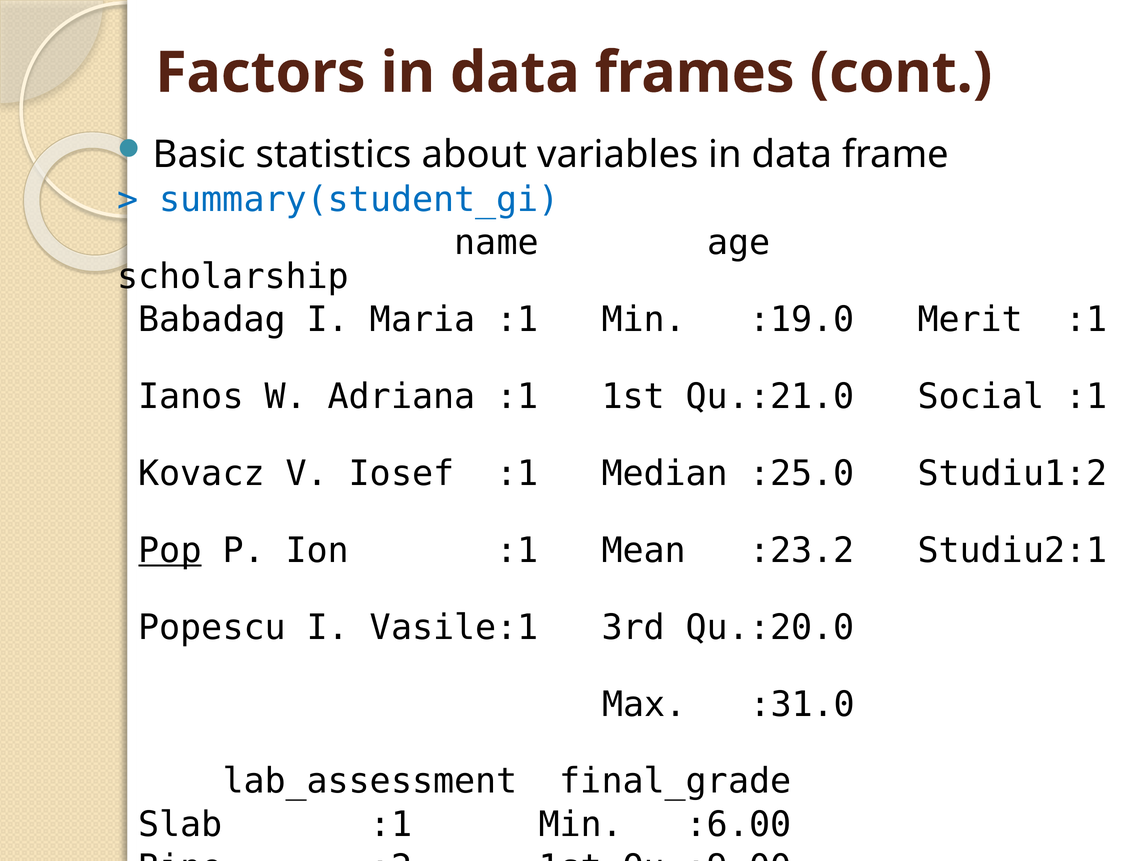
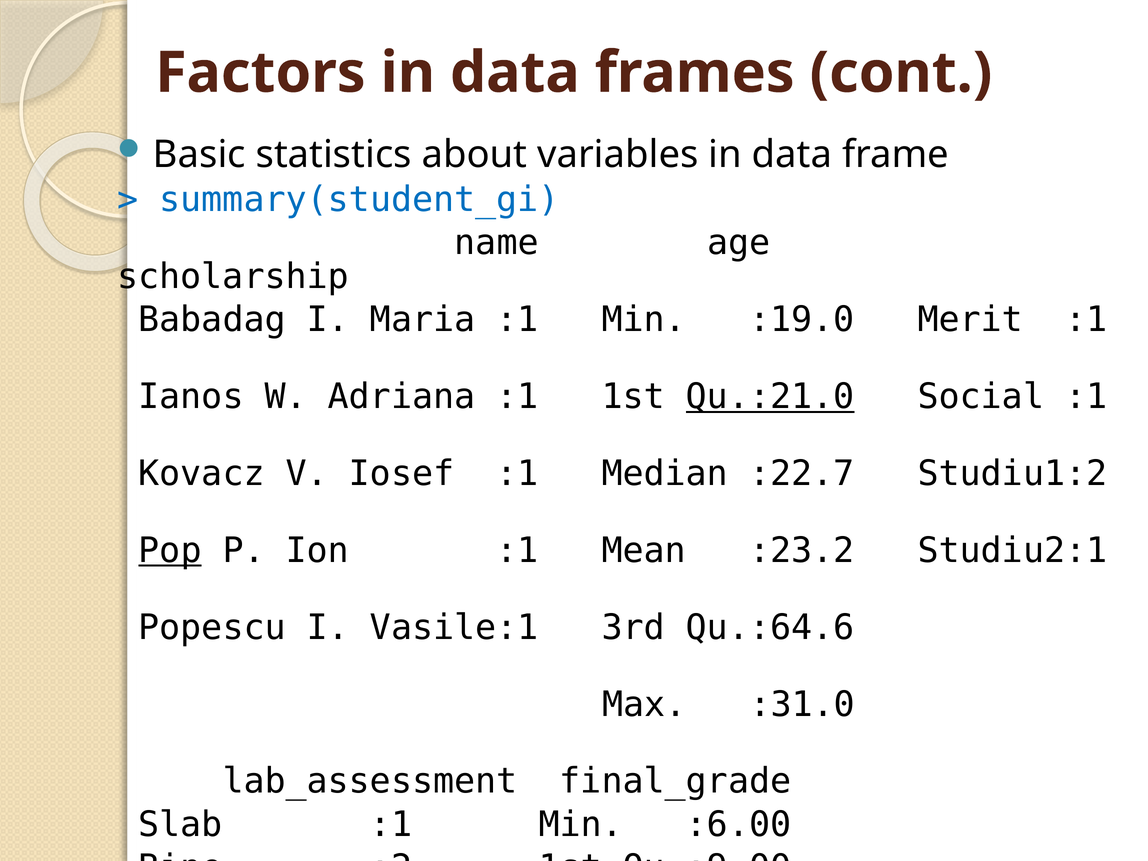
Qu.:21.0 underline: none -> present (770, 397)
:25.0: :25.0 -> :22.7 (802, 474)
Qu.:20.0: Qu.:20.0 -> Qu.:64.6 (770, 628)
